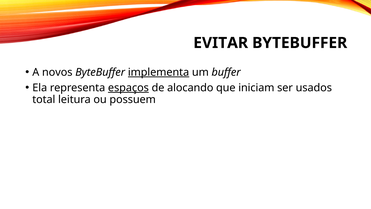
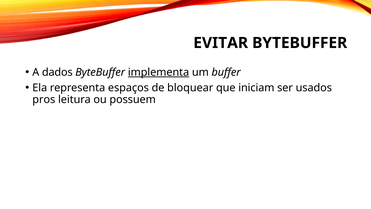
novos: novos -> dados (57, 72)
espaços underline: present -> none (128, 88)
alocando: alocando -> bloquear (190, 88)
total: total -> pros (44, 99)
